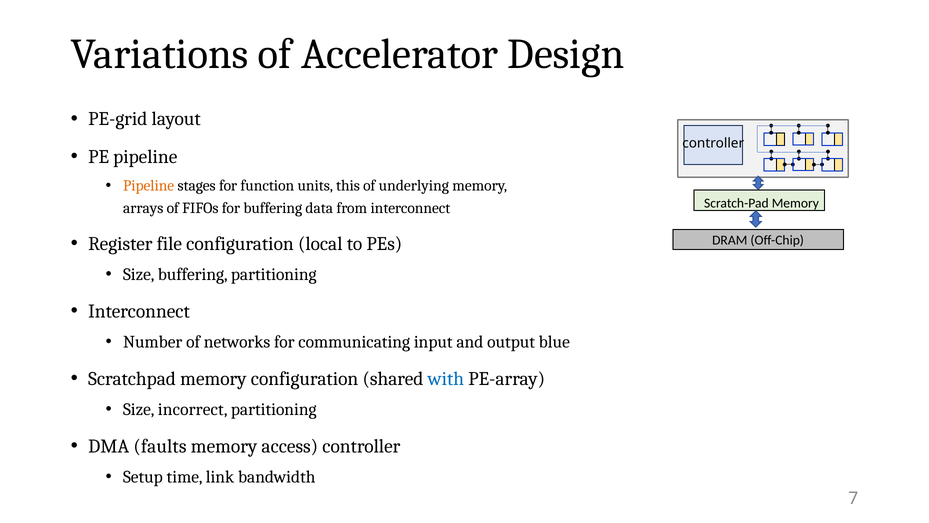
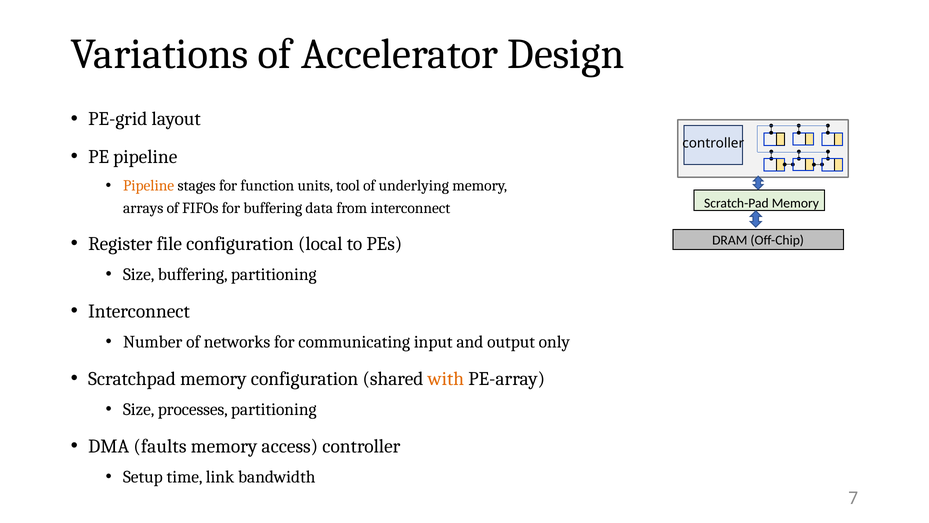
this: this -> tool (348, 186)
blue: blue -> only (554, 342)
with colour: blue -> orange (446, 378)
incorrect: incorrect -> processes (193, 409)
